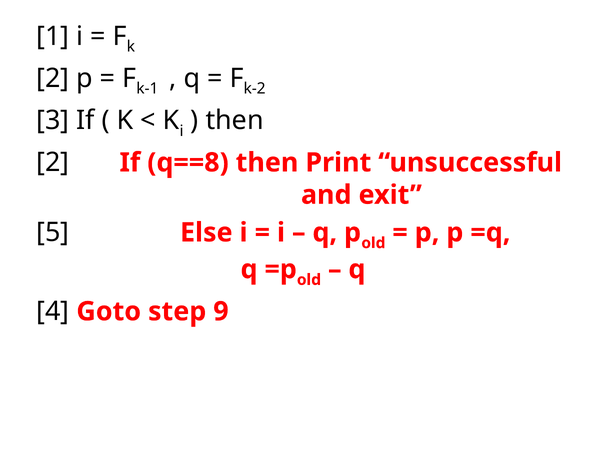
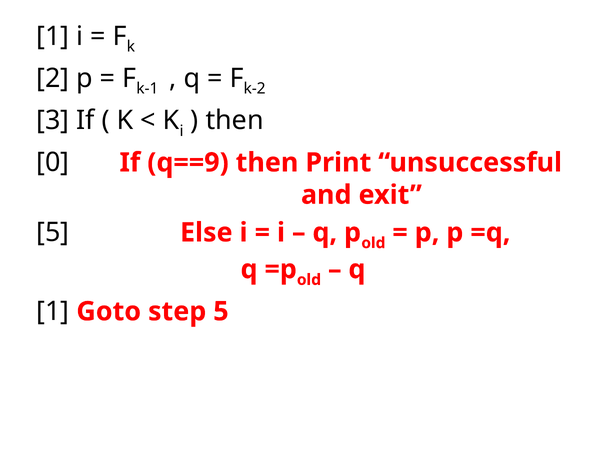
2: 2 -> 0 (53, 163)
q==8: q==8 -> q==9 (188, 163)
4: 4 -> 1 (53, 311)
step 9: 9 -> 5 (221, 311)
